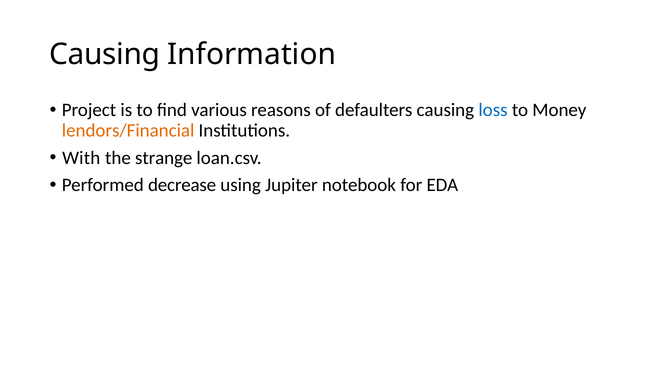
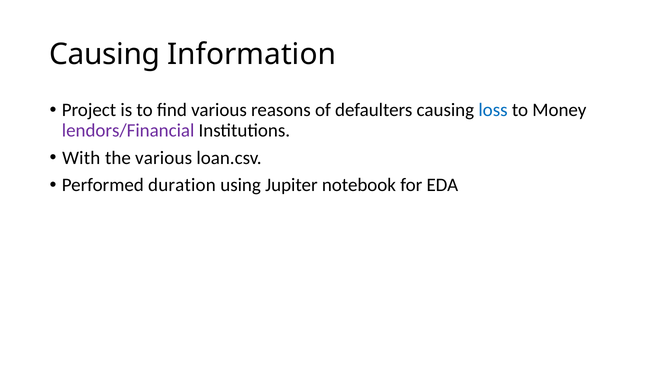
lendors/Financial colour: orange -> purple (128, 131)
the strange: strange -> various (164, 158)
decrease: decrease -> duration (182, 185)
